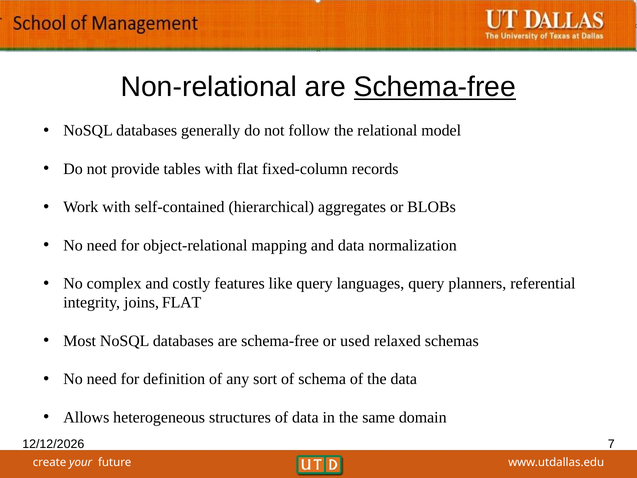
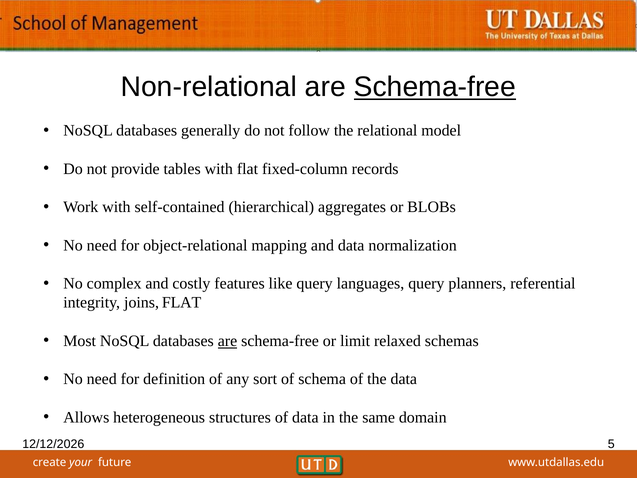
are underline: none -> present (228, 341)
used: used -> limit (355, 341)
7: 7 -> 5 (611, 444)
